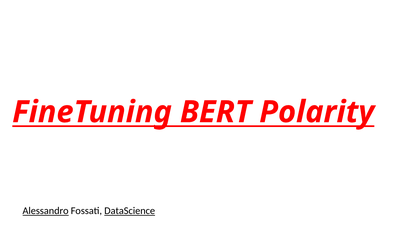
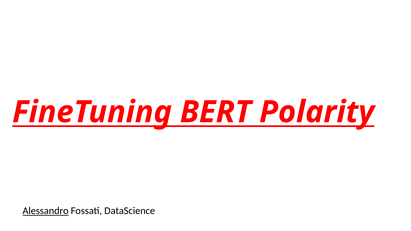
DataScience underline: present -> none (130, 211)
